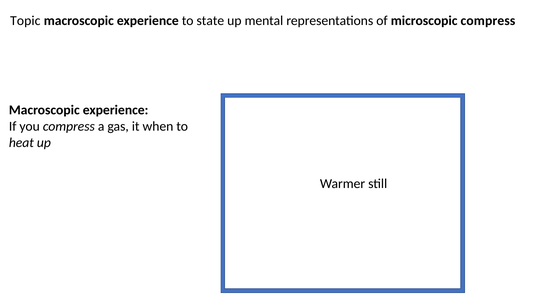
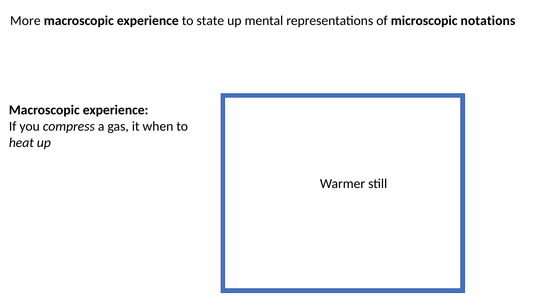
Topic: Topic -> More (25, 21)
microscopic compress: compress -> notations (488, 21)
